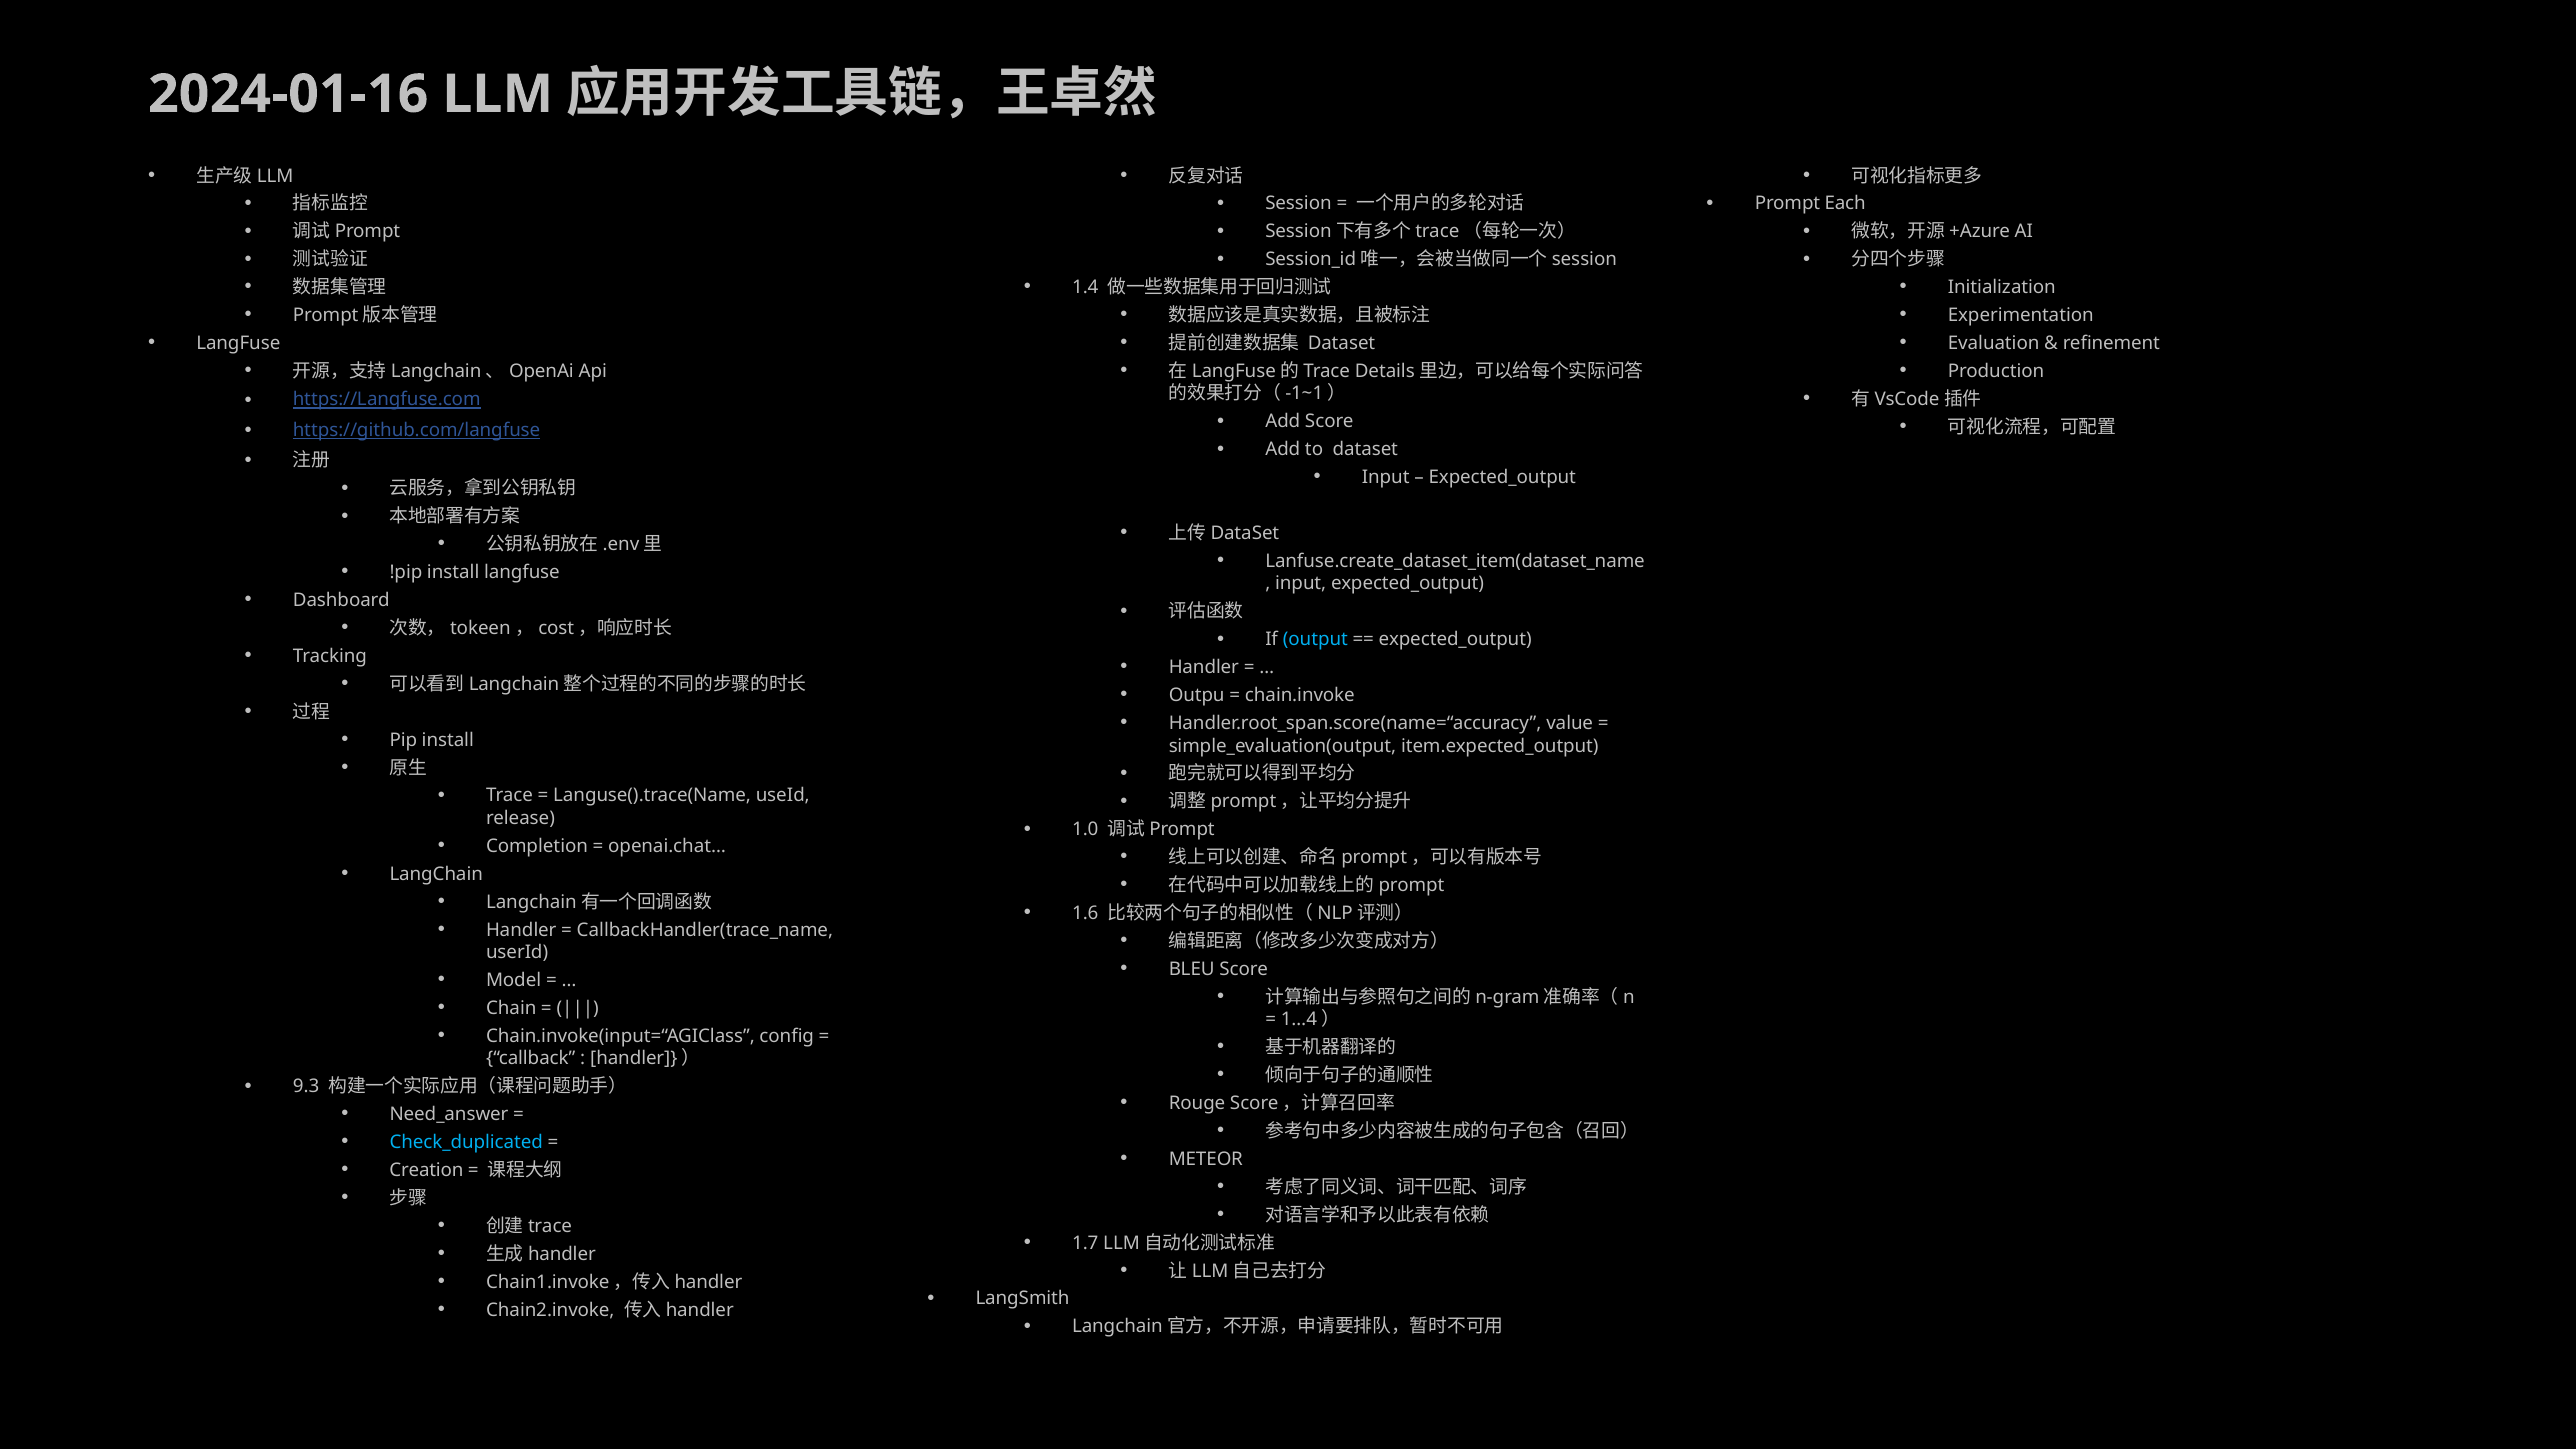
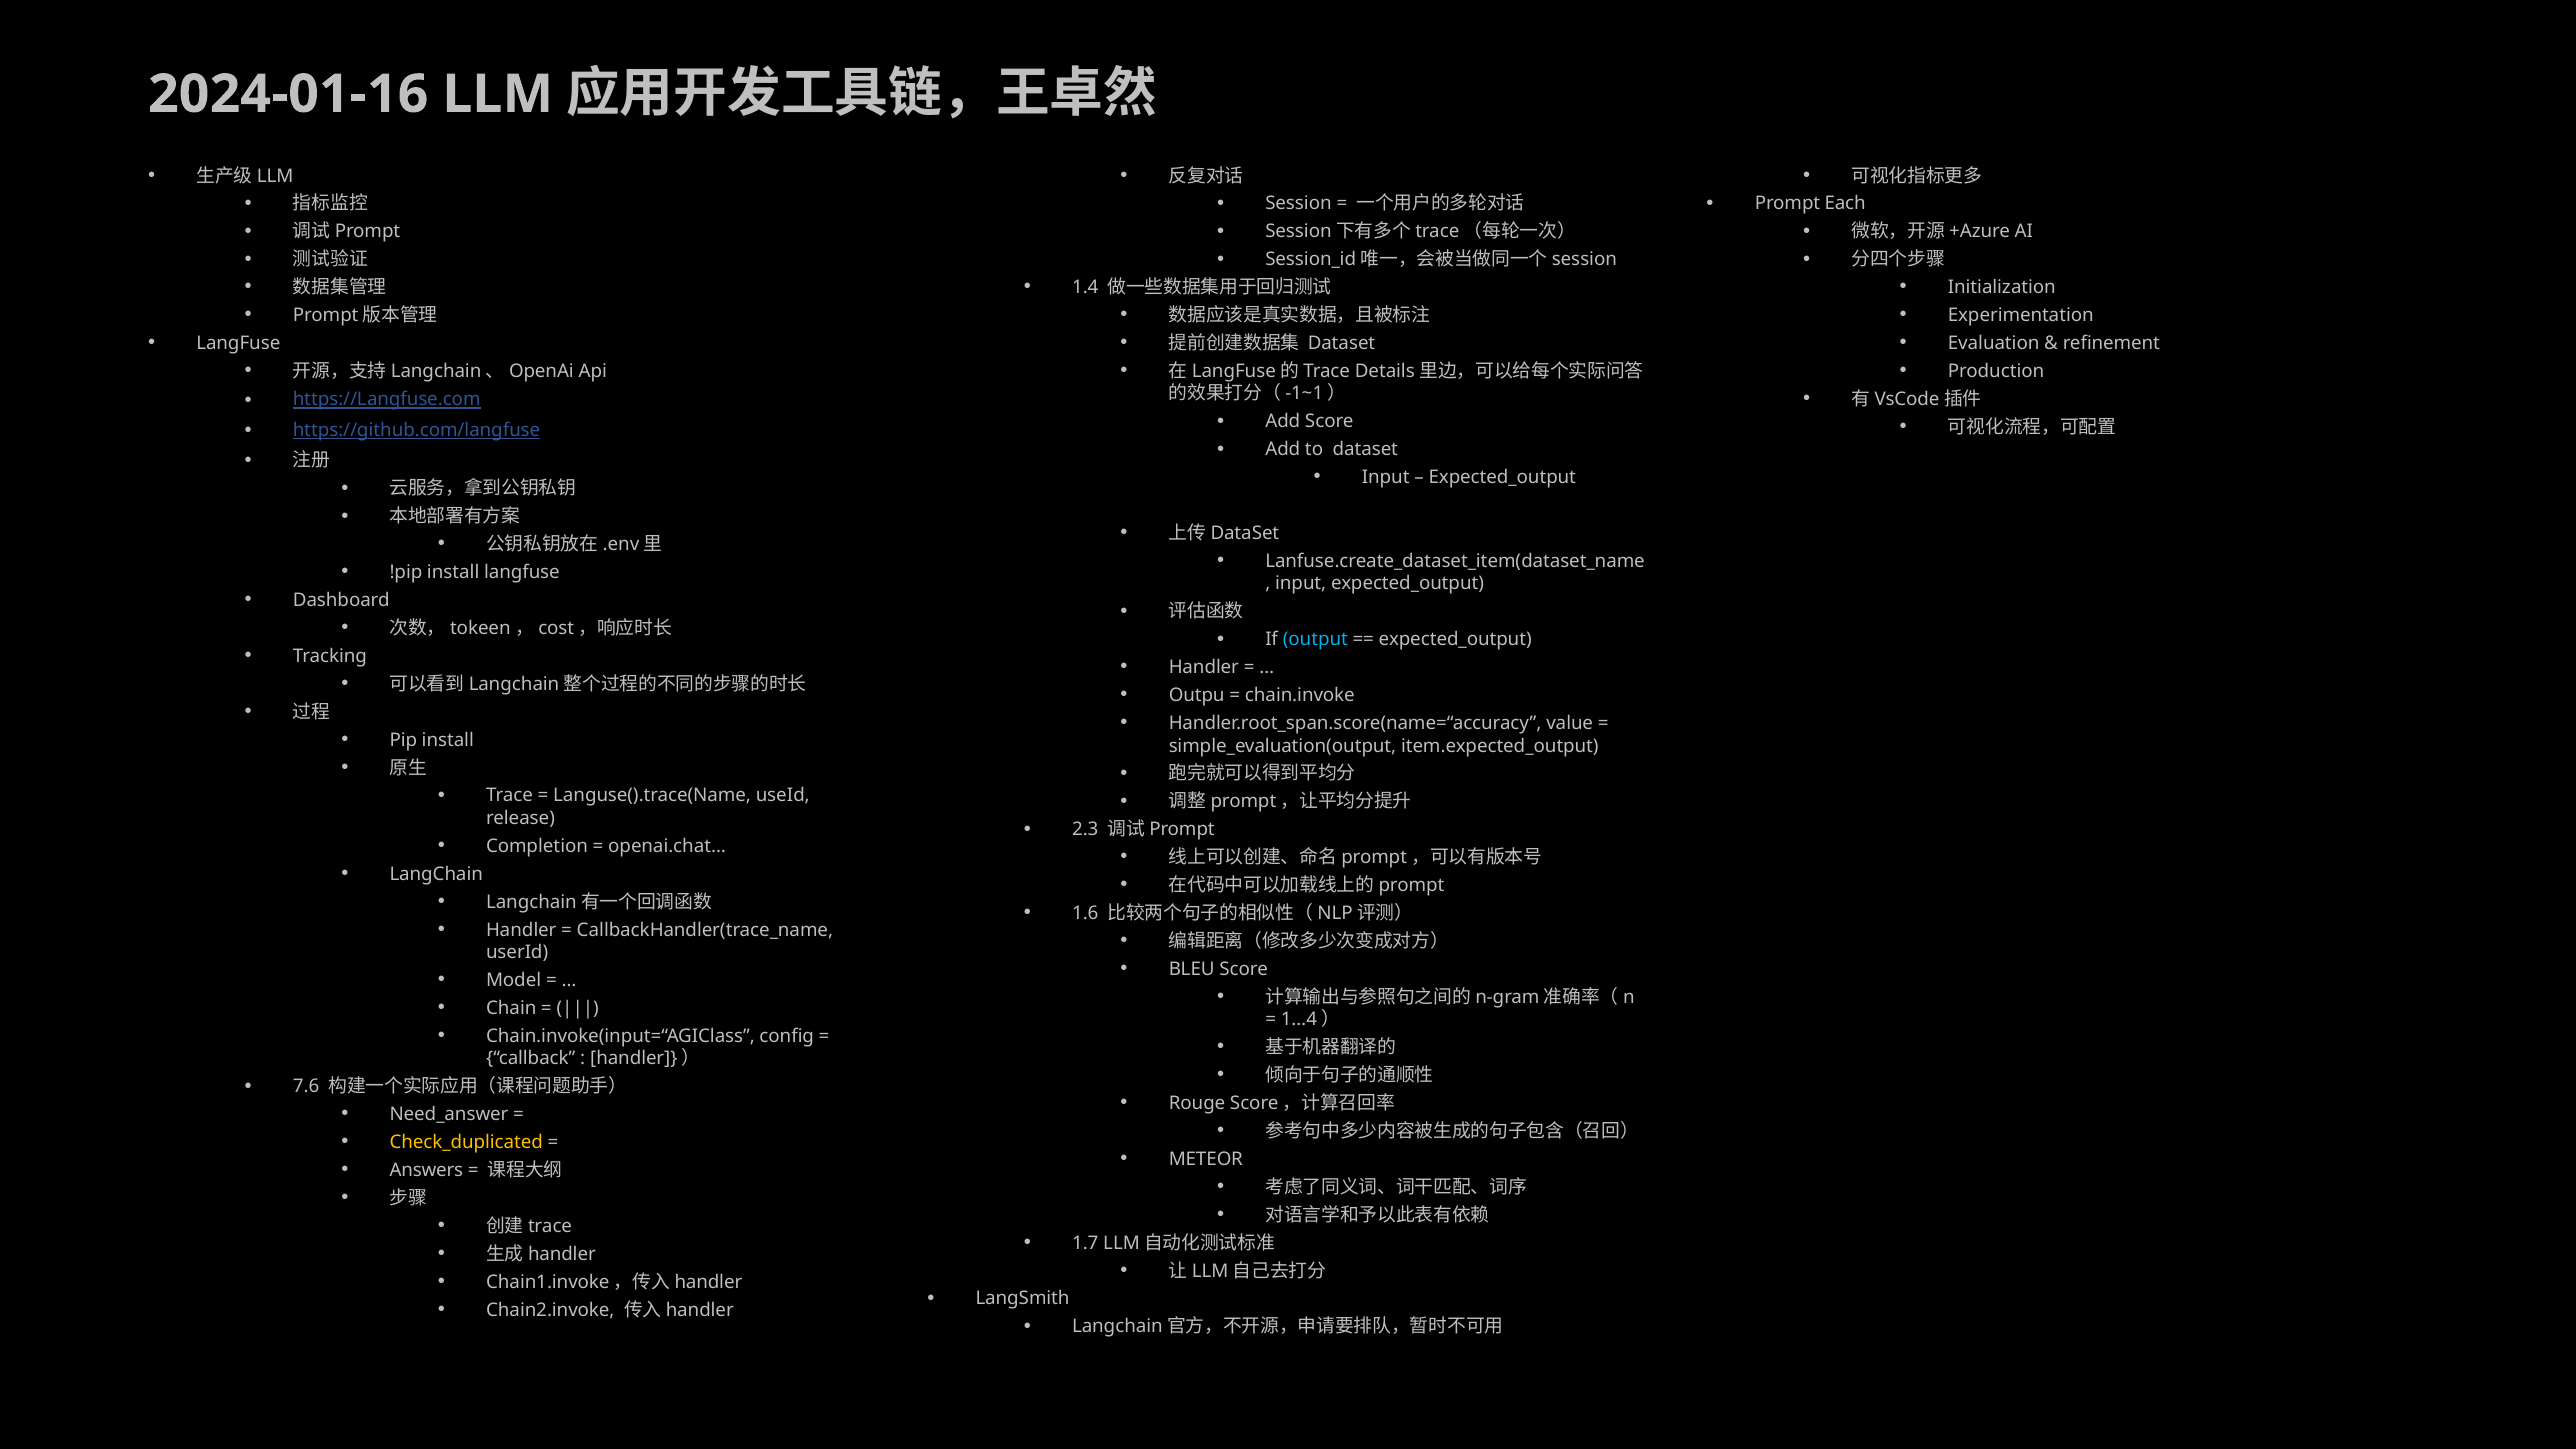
1.0: 1.0 -> 2.3 (1085, 830)
9.3: 9.3 -> 7.6 (306, 1087)
Check_duplicated colour: light blue -> yellow (466, 1142)
Creation: Creation -> Answers (426, 1170)
